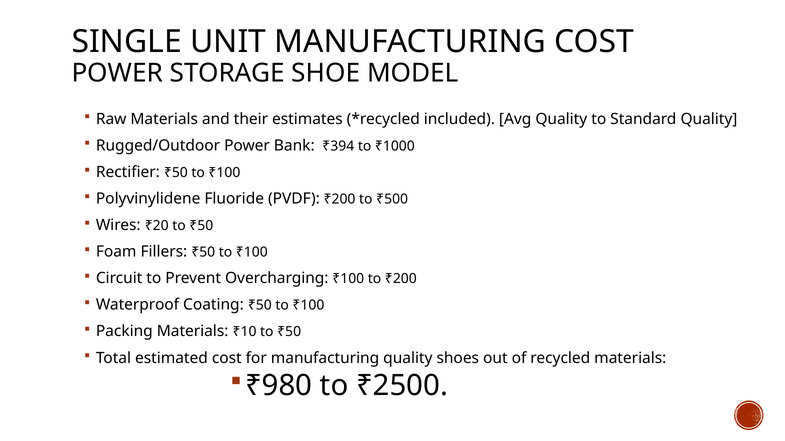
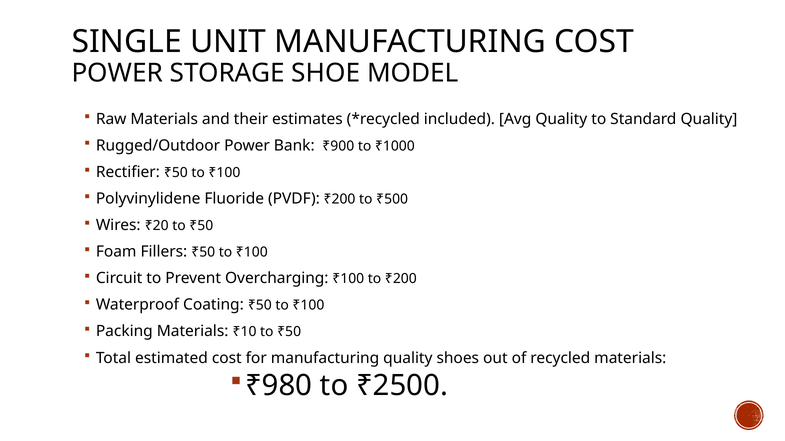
₹394: ₹394 -> ₹900 (338, 146)
